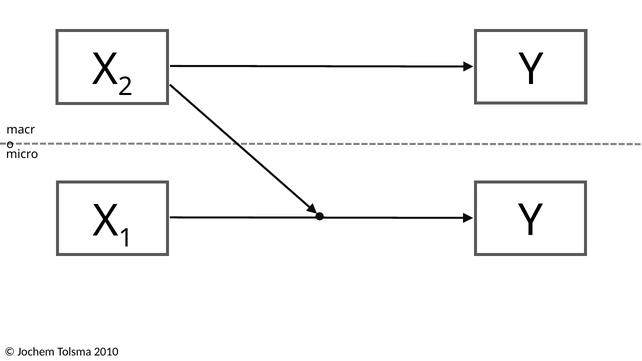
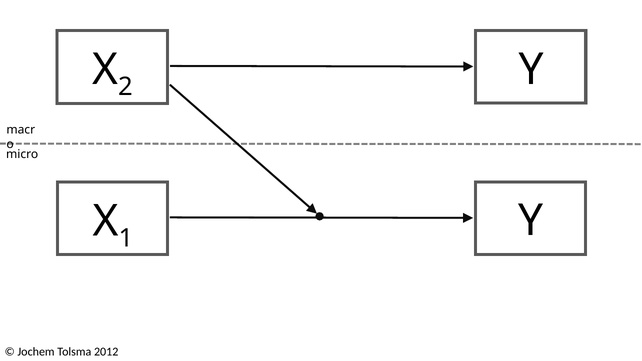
2010: 2010 -> 2012 (106, 352)
